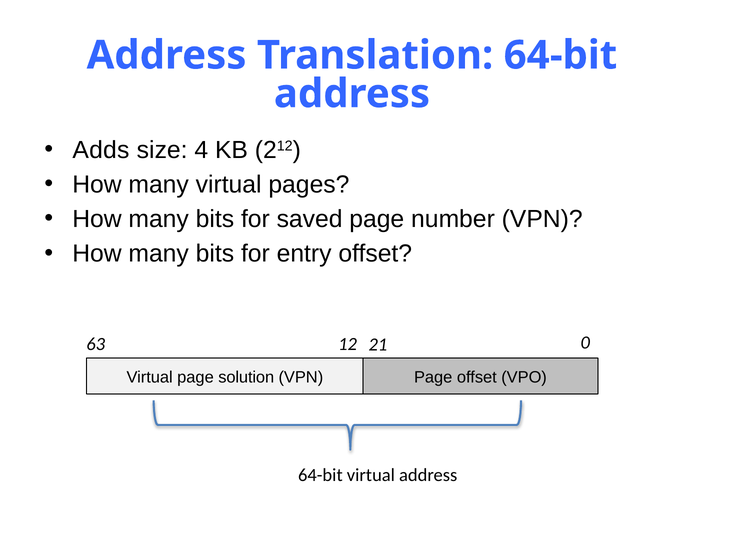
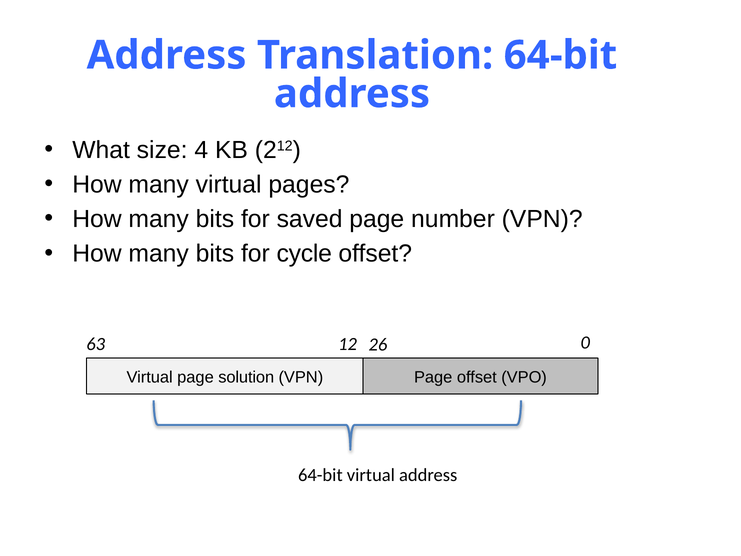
Adds: Adds -> What (101, 150)
entry: entry -> cycle (304, 254)
21: 21 -> 26 (378, 344)
